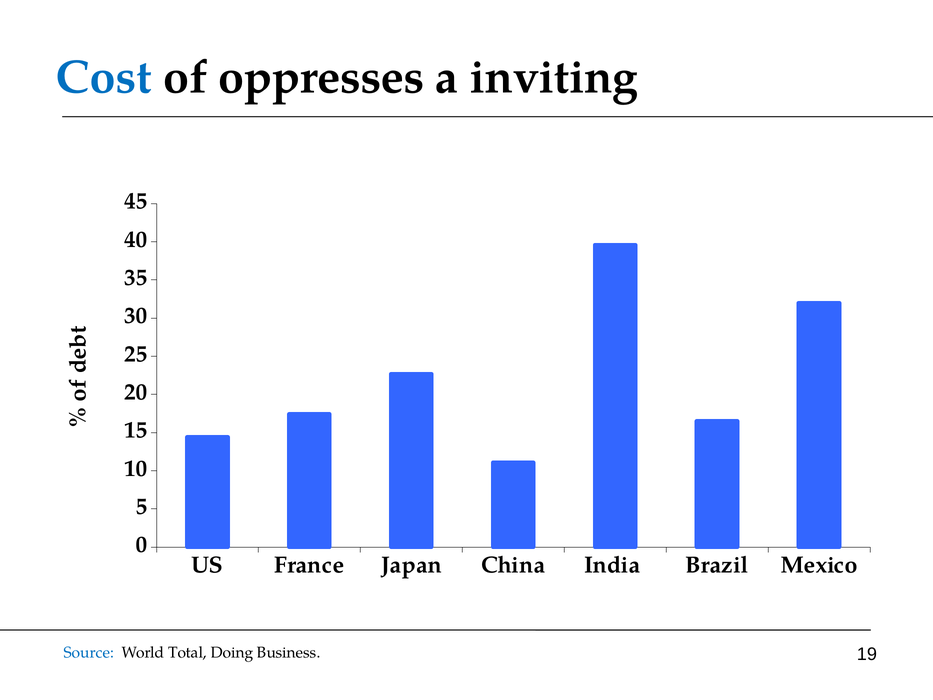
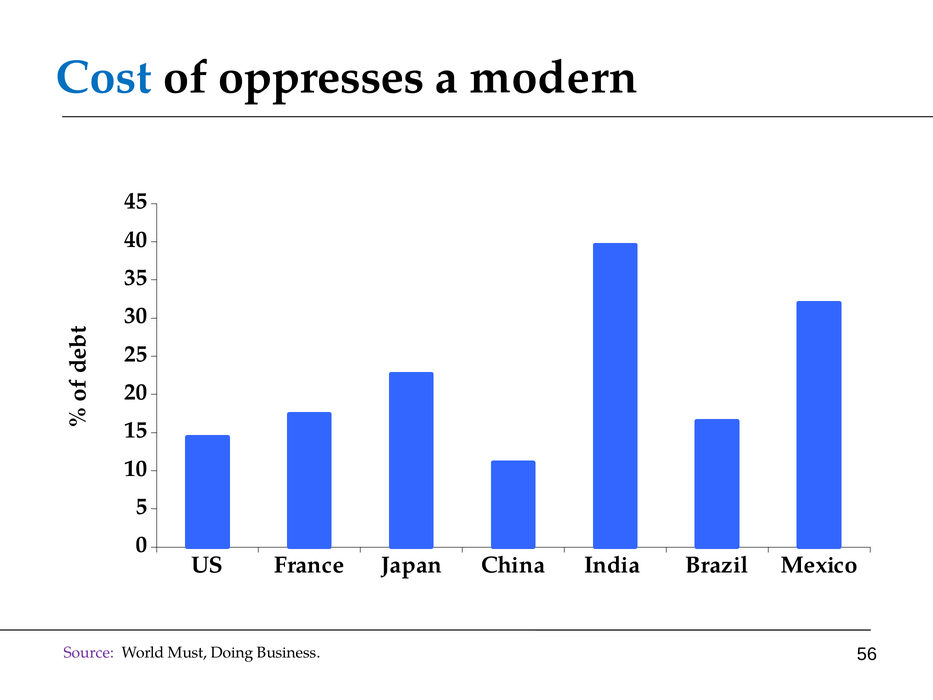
inviting: inviting -> modern (554, 77)
Source colour: blue -> purple (89, 653)
Total: Total -> Must (187, 653)
19: 19 -> 56 (867, 654)
